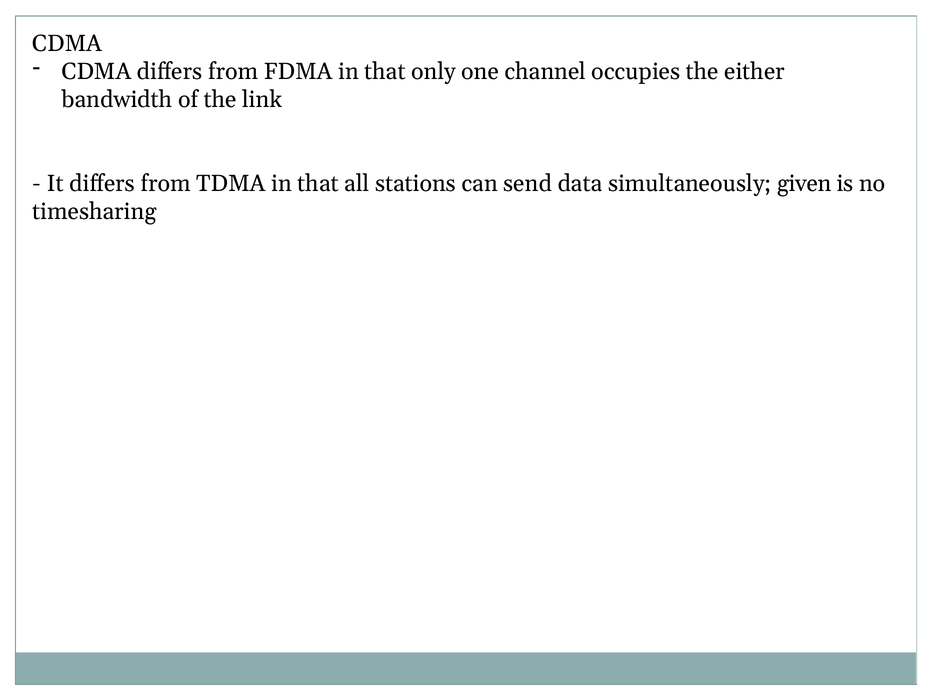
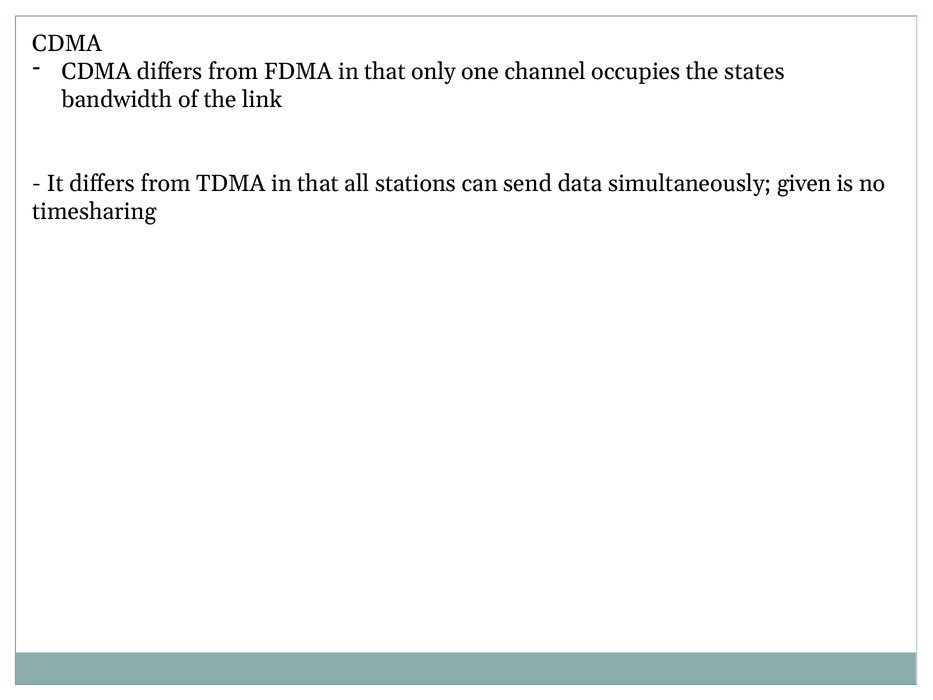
either: either -> states (754, 71)
